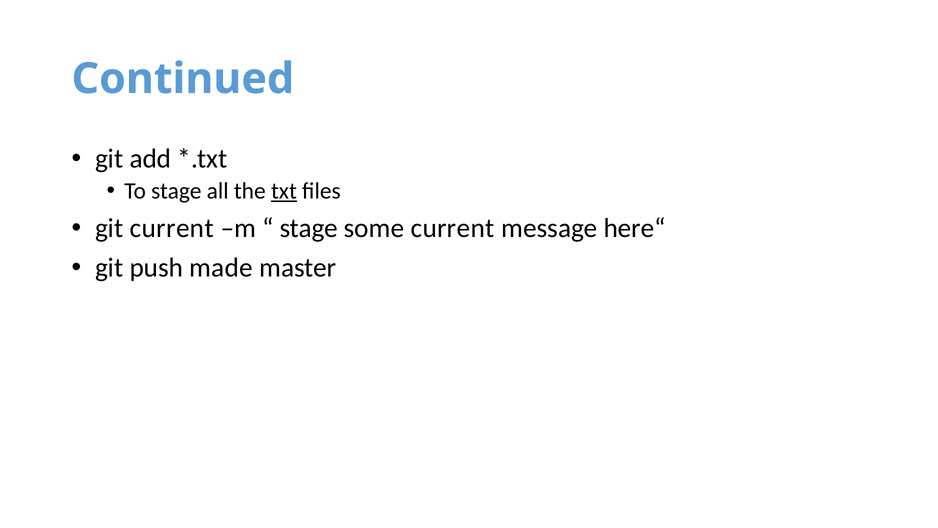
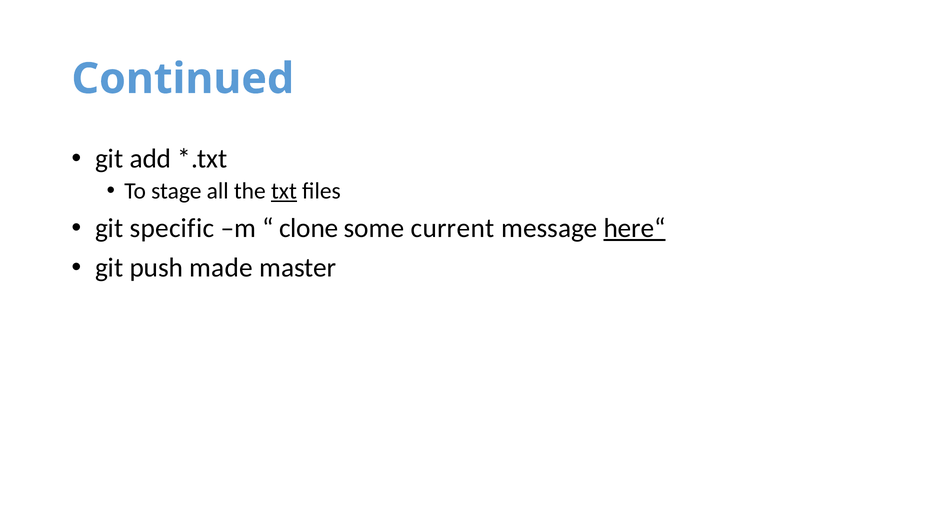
git current: current -> specific (172, 228)
stage: stage -> clone (309, 228)
here“ underline: none -> present (635, 228)
